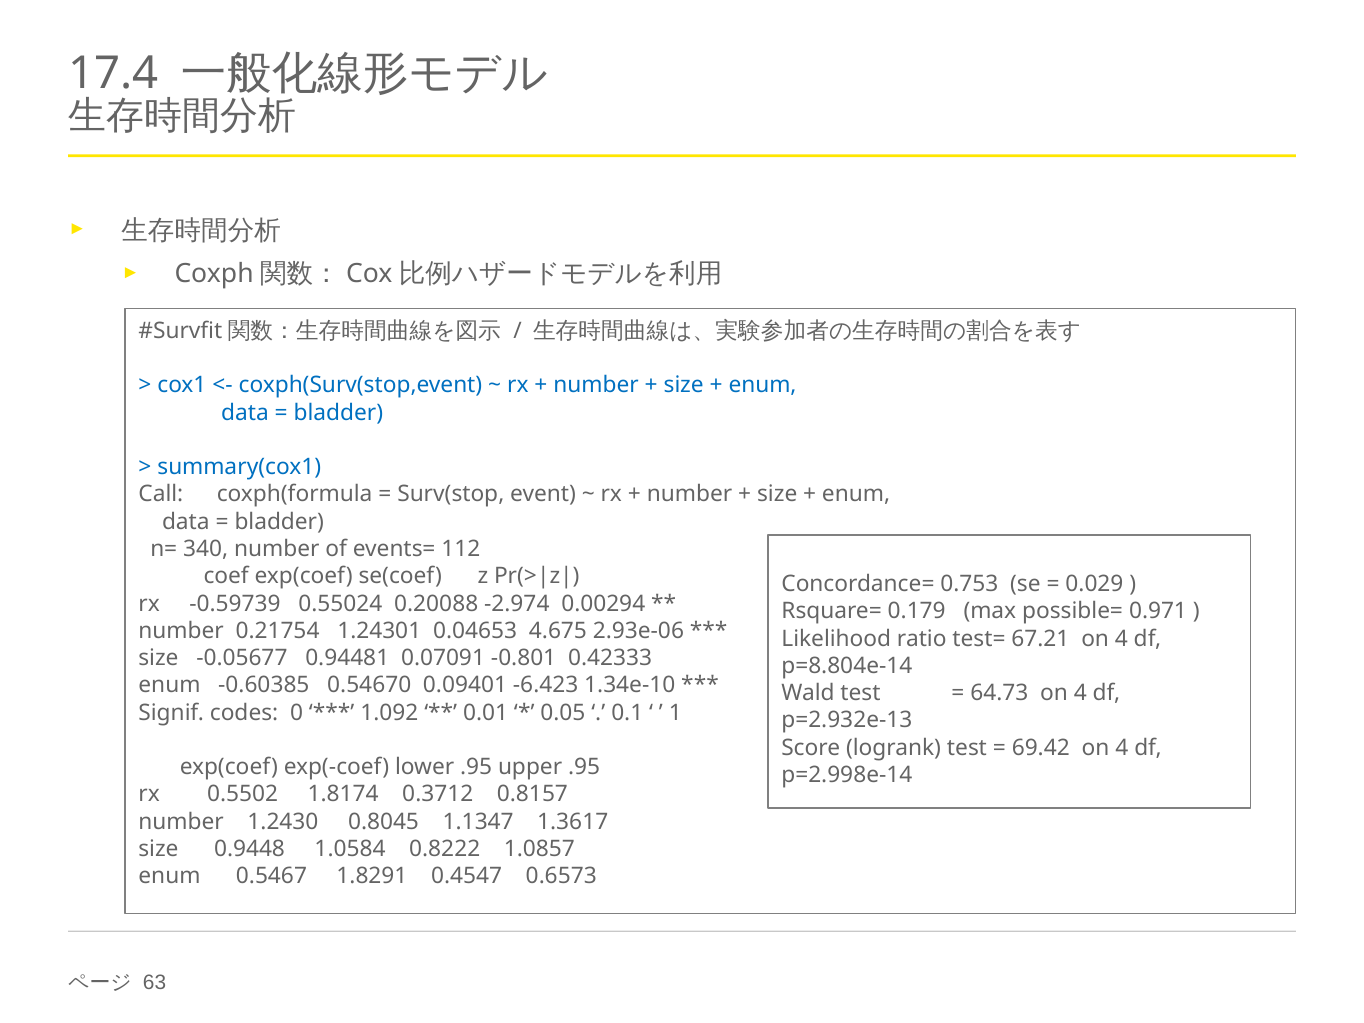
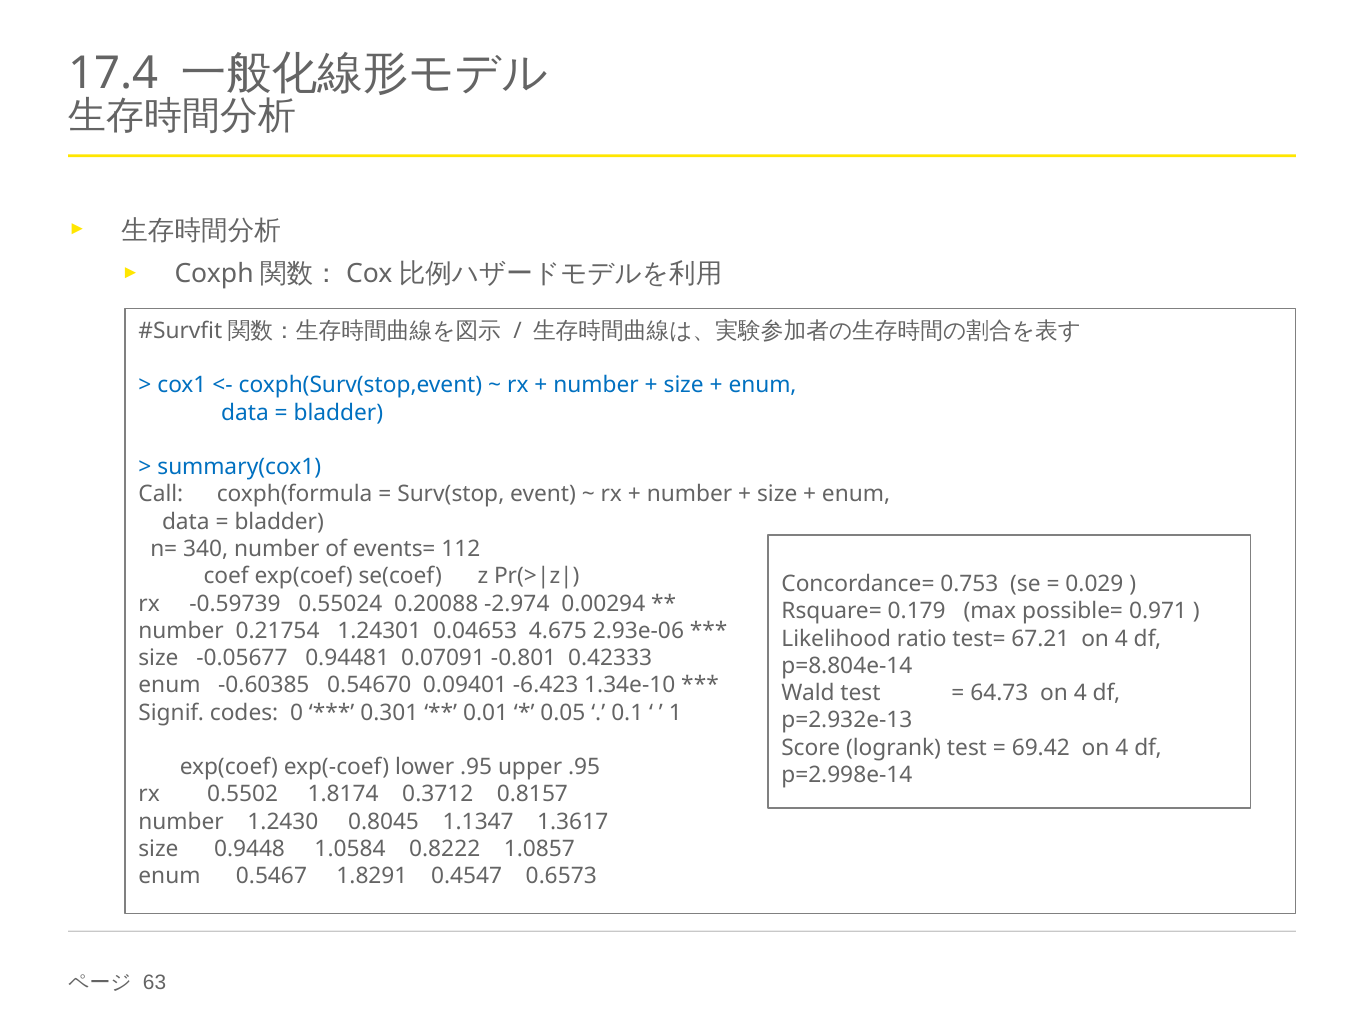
1.092: 1.092 -> 0.301 (389, 713)
